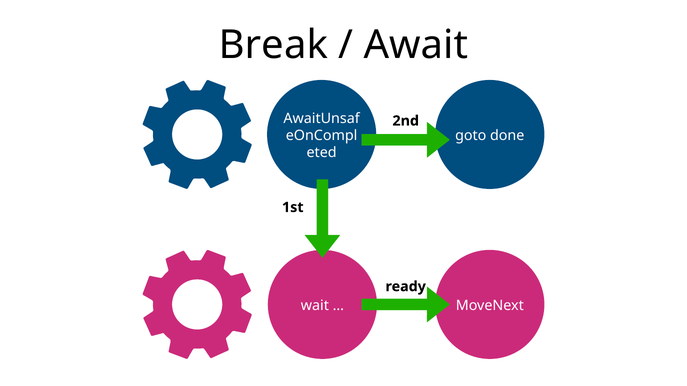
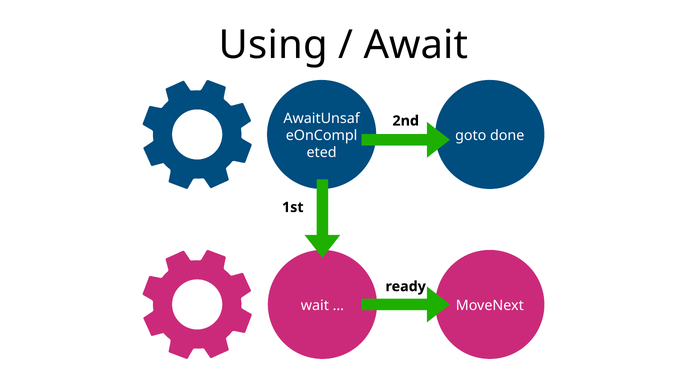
Break: Break -> Using (273, 45)
